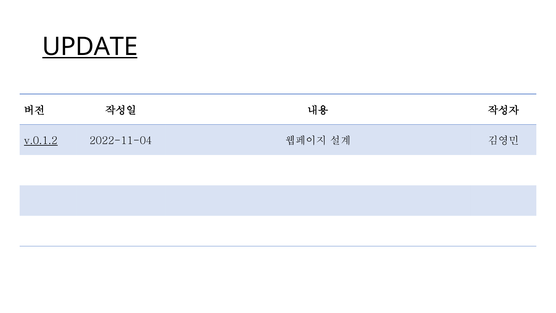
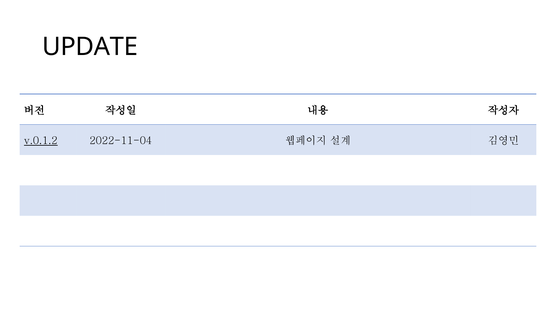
UPDATE underline: present -> none (90, 47)
